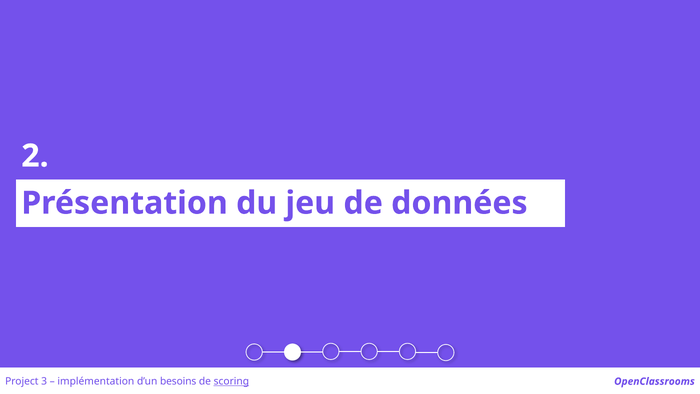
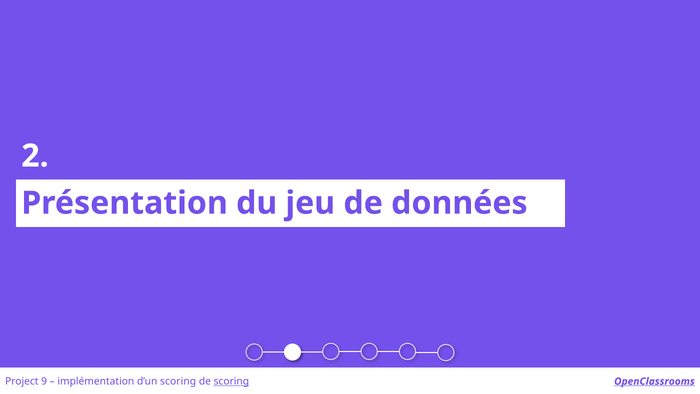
3: 3 -> 9 (44, 381)
d’un besoins: besoins -> scoring (178, 381)
OpenClassrooms underline: none -> present (654, 381)
